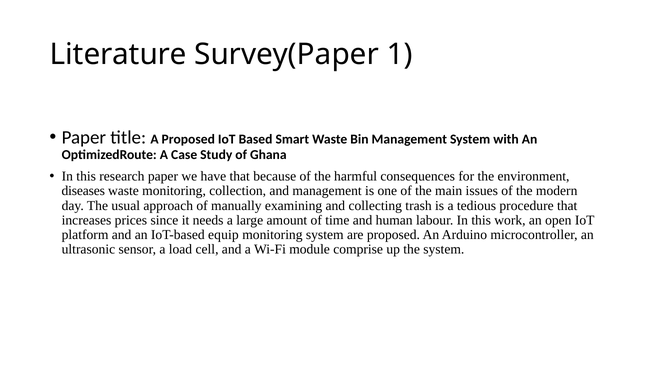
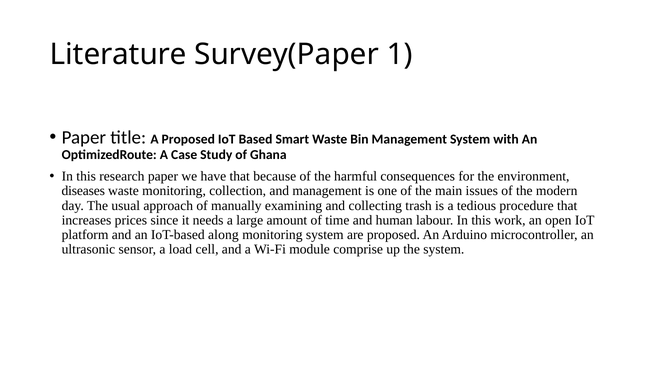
equip: equip -> along (223, 235)
